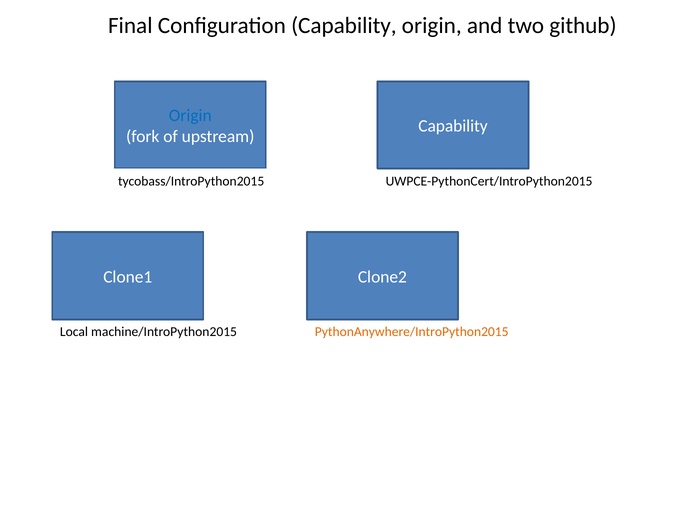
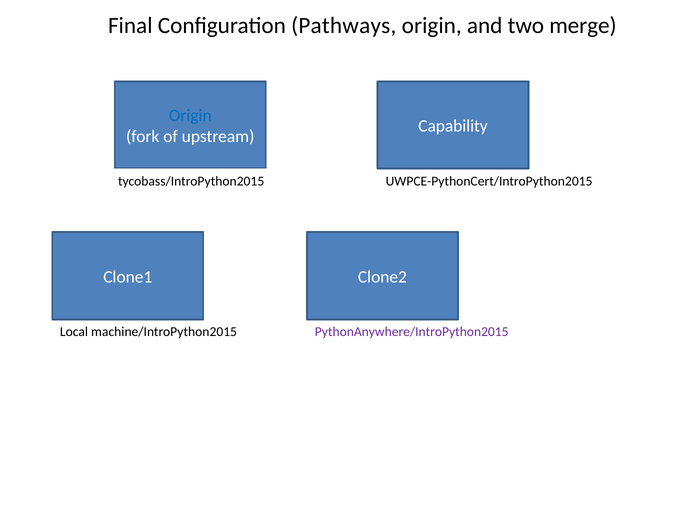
Configuration Capability: Capability -> Pathways (344, 25)
github: github -> merge (583, 25)
PythonAnywhere/IntroPython2015 colour: orange -> purple (412, 332)
